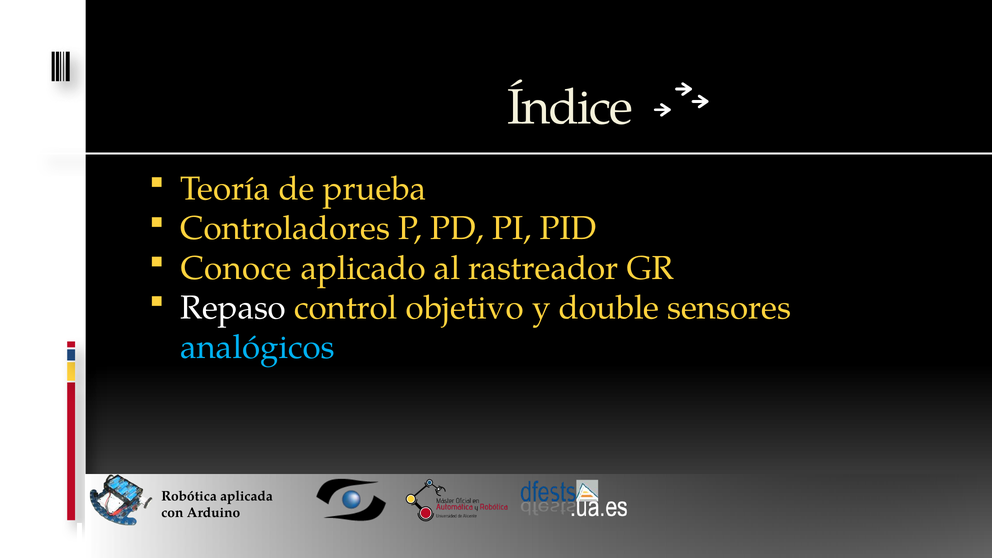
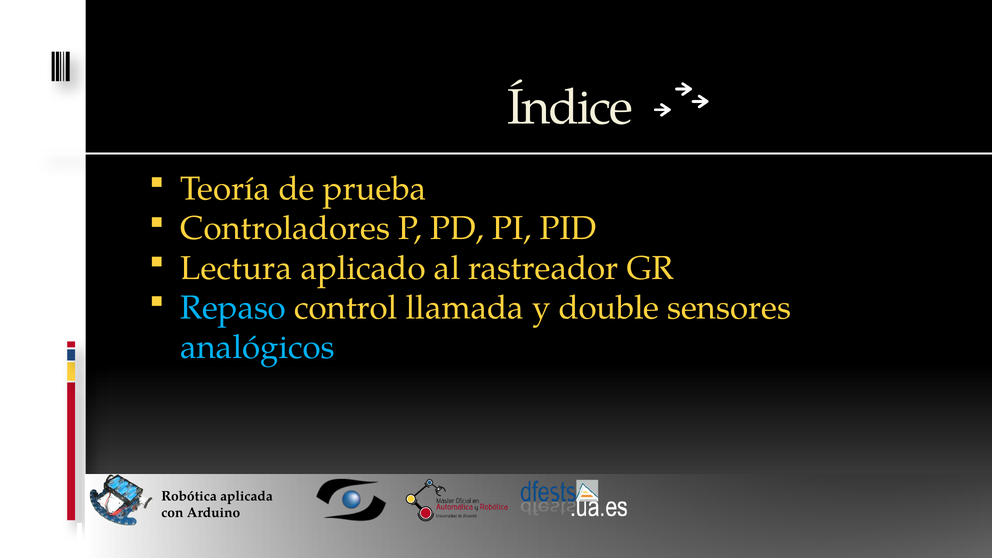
Conoce: Conoce -> Lectura (236, 268)
Repaso colour: white -> light blue (233, 308)
objetivo: objetivo -> llamada (465, 308)
